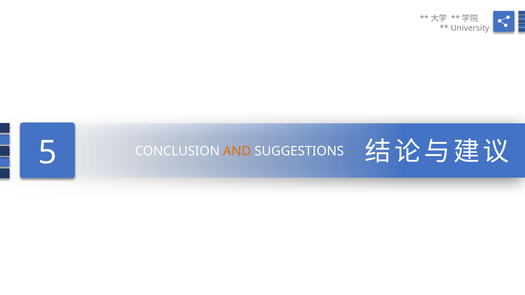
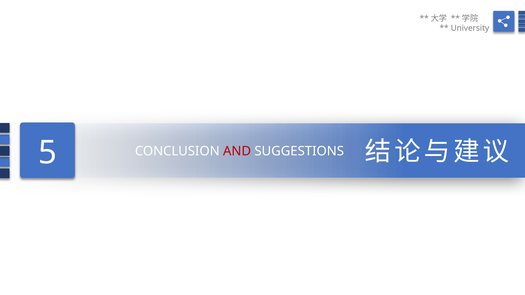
AND colour: orange -> red (237, 151)
